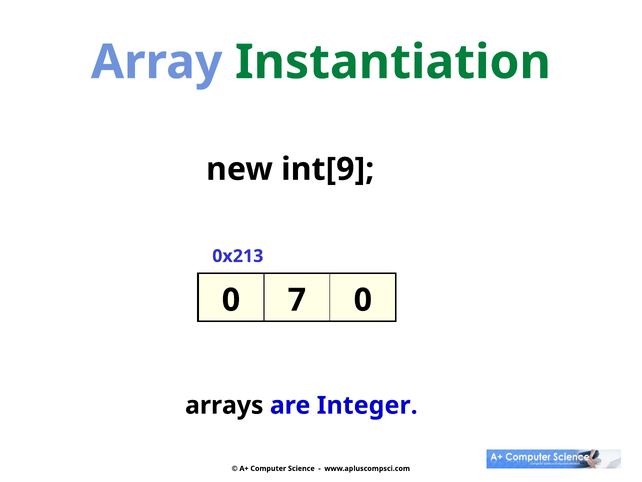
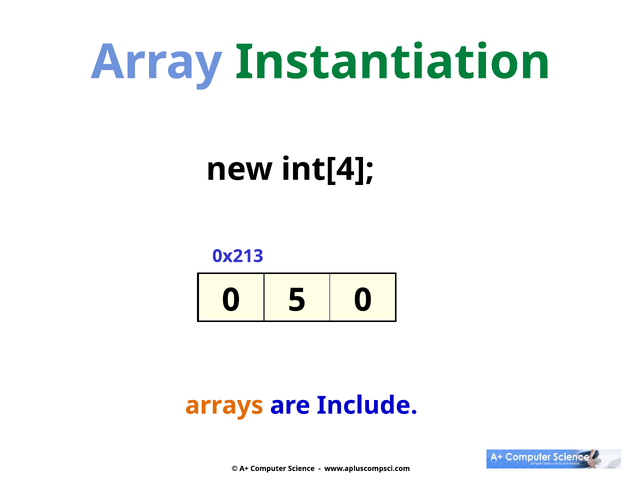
int[9: int[9 -> int[4 (328, 169)
7: 7 -> 5 (297, 300)
arrays colour: black -> orange (224, 405)
Integer: Integer -> Include (367, 405)
